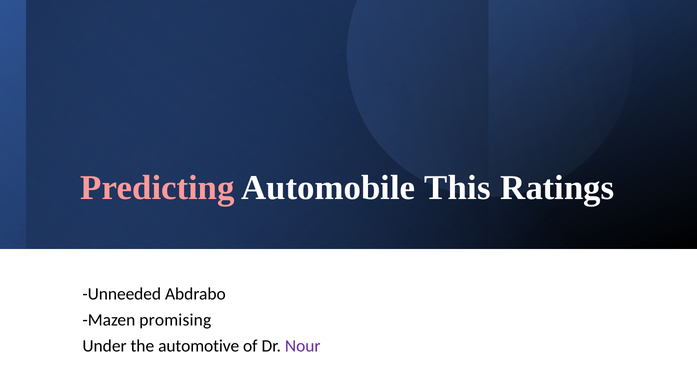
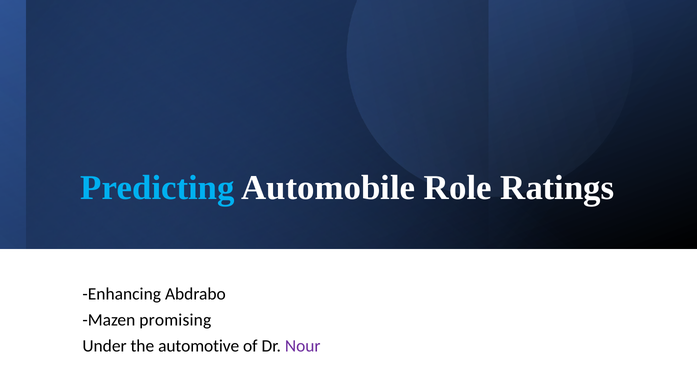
Predicting colour: pink -> light blue (157, 188)
This: This -> Role (458, 188)
Unneeded: Unneeded -> Enhancing (122, 294)
